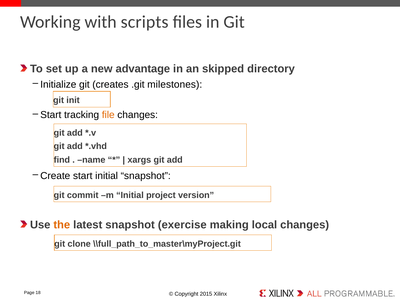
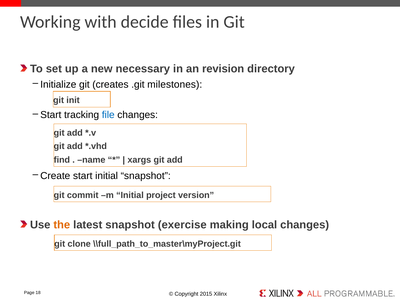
scripts: scripts -> decide (145, 22)
advantage: advantage -> necessary (143, 69)
skipped: skipped -> revision (223, 69)
file colour: orange -> blue (108, 115)
